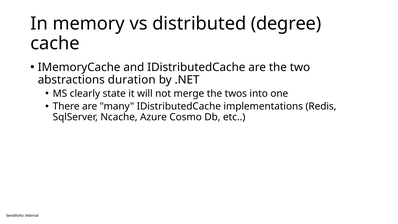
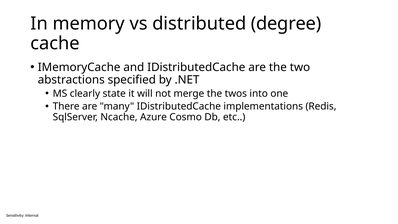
duration: duration -> specified (132, 80)
